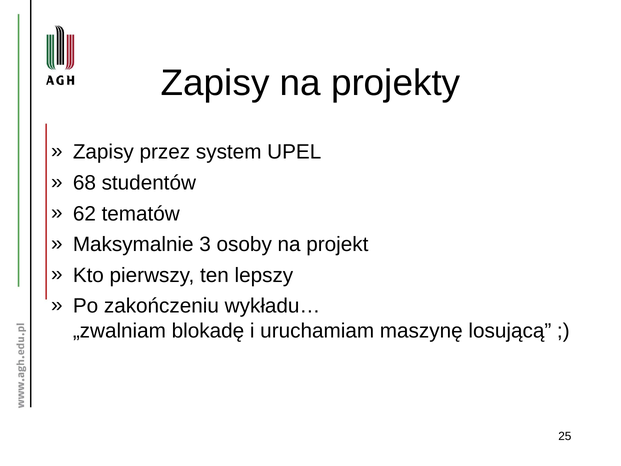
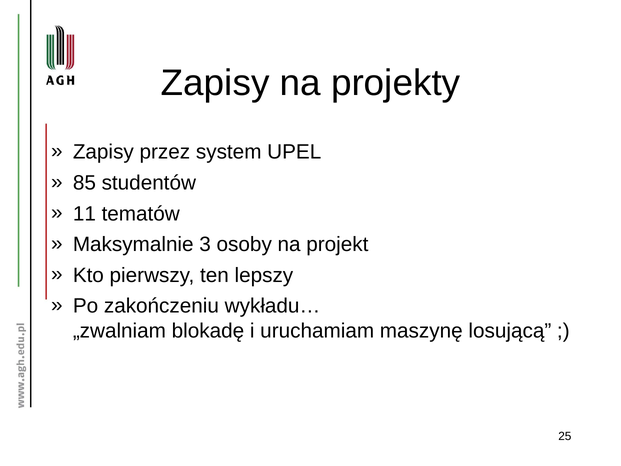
68: 68 -> 85 (84, 183)
62: 62 -> 11 (84, 214)
